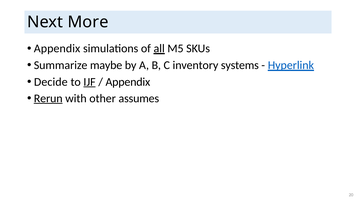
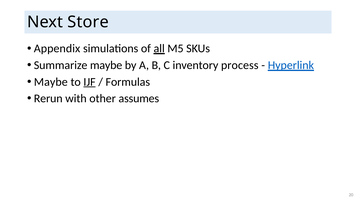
More: More -> Store (88, 22)
systems: systems -> process (240, 65)
Decide: Decide -> Maybe (51, 82)
Appendix: Appendix -> Formulas (128, 82)
Rerun underline: present -> none (48, 98)
